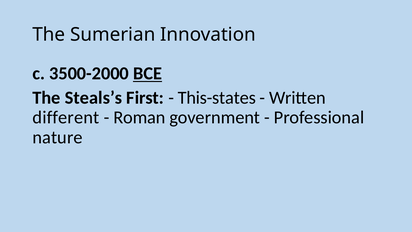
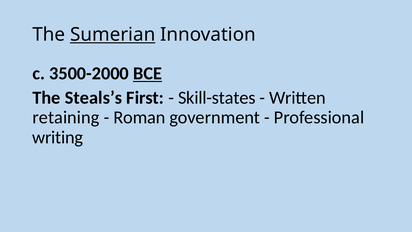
Sumerian underline: none -> present (113, 35)
This-states: This-states -> Skill-states (217, 98)
different: different -> retaining (66, 117)
nature: nature -> writing (58, 137)
